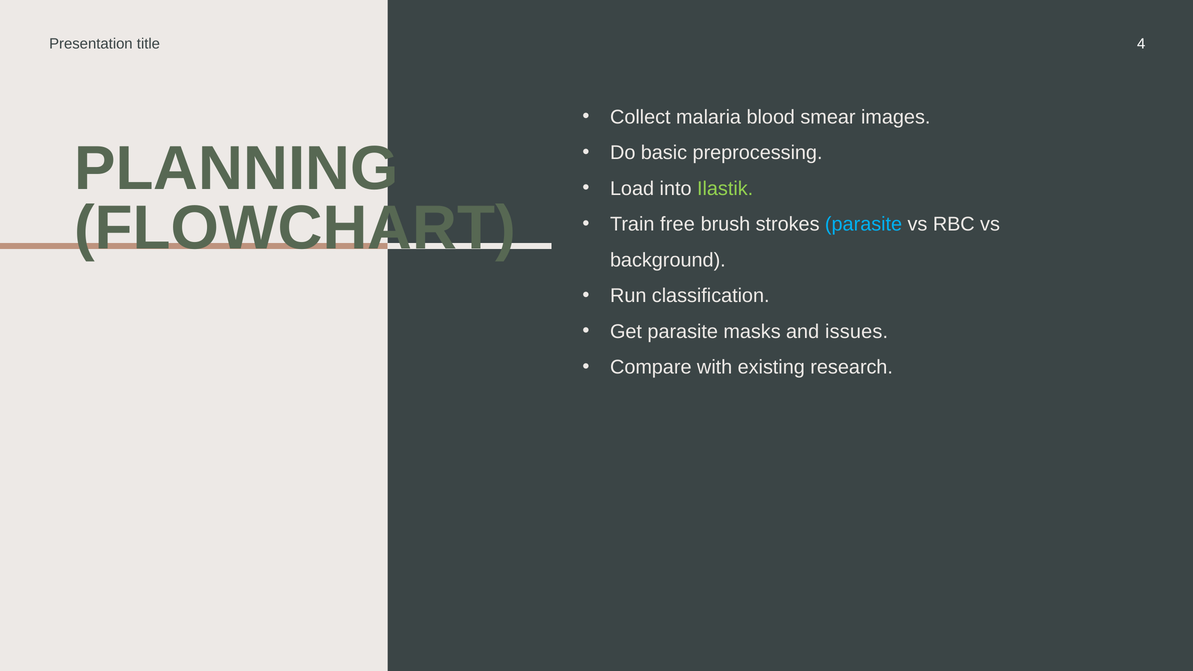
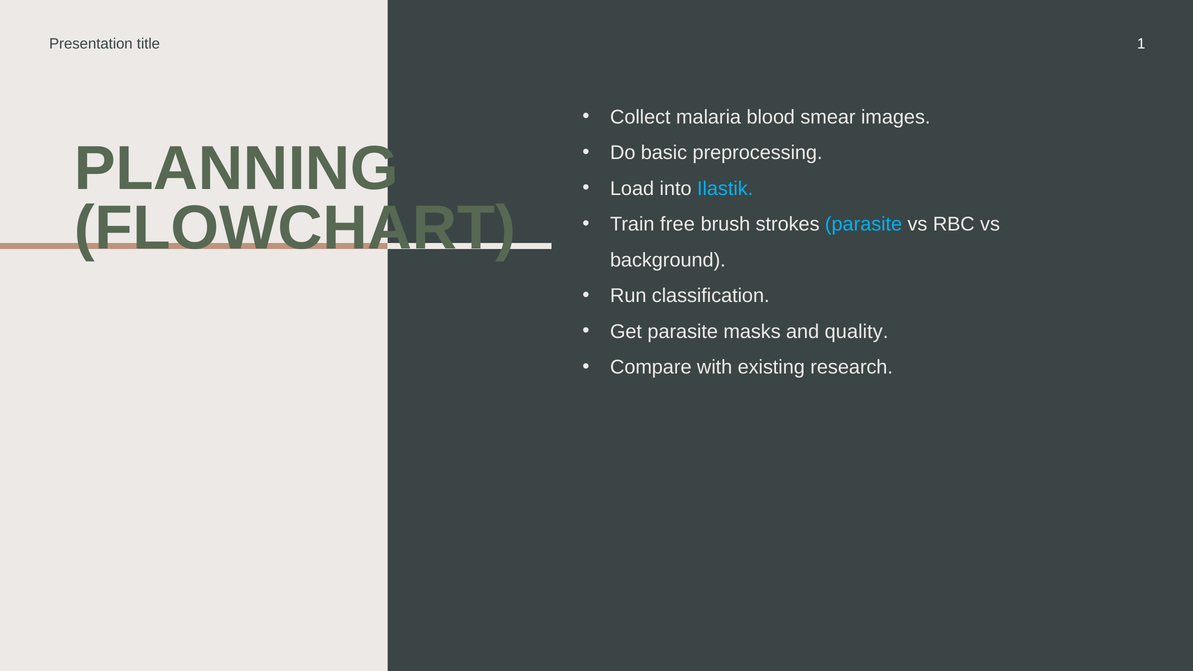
4: 4 -> 1 (1141, 44)
Ilastik colour: light green -> light blue (725, 189)
issues: issues -> quality (857, 332)
